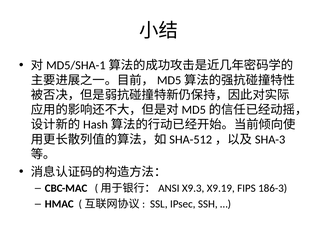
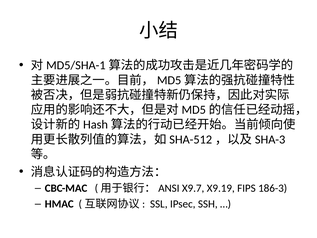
X9.3: X9.3 -> X9.7 (193, 188)
